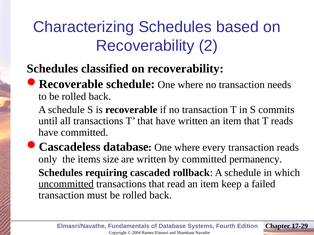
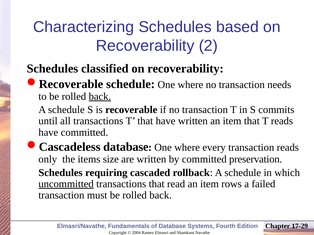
back underline: none -> present (100, 97)
permanency: permanency -> preservation (256, 160)
keep: keep -> rows (232, 184)
